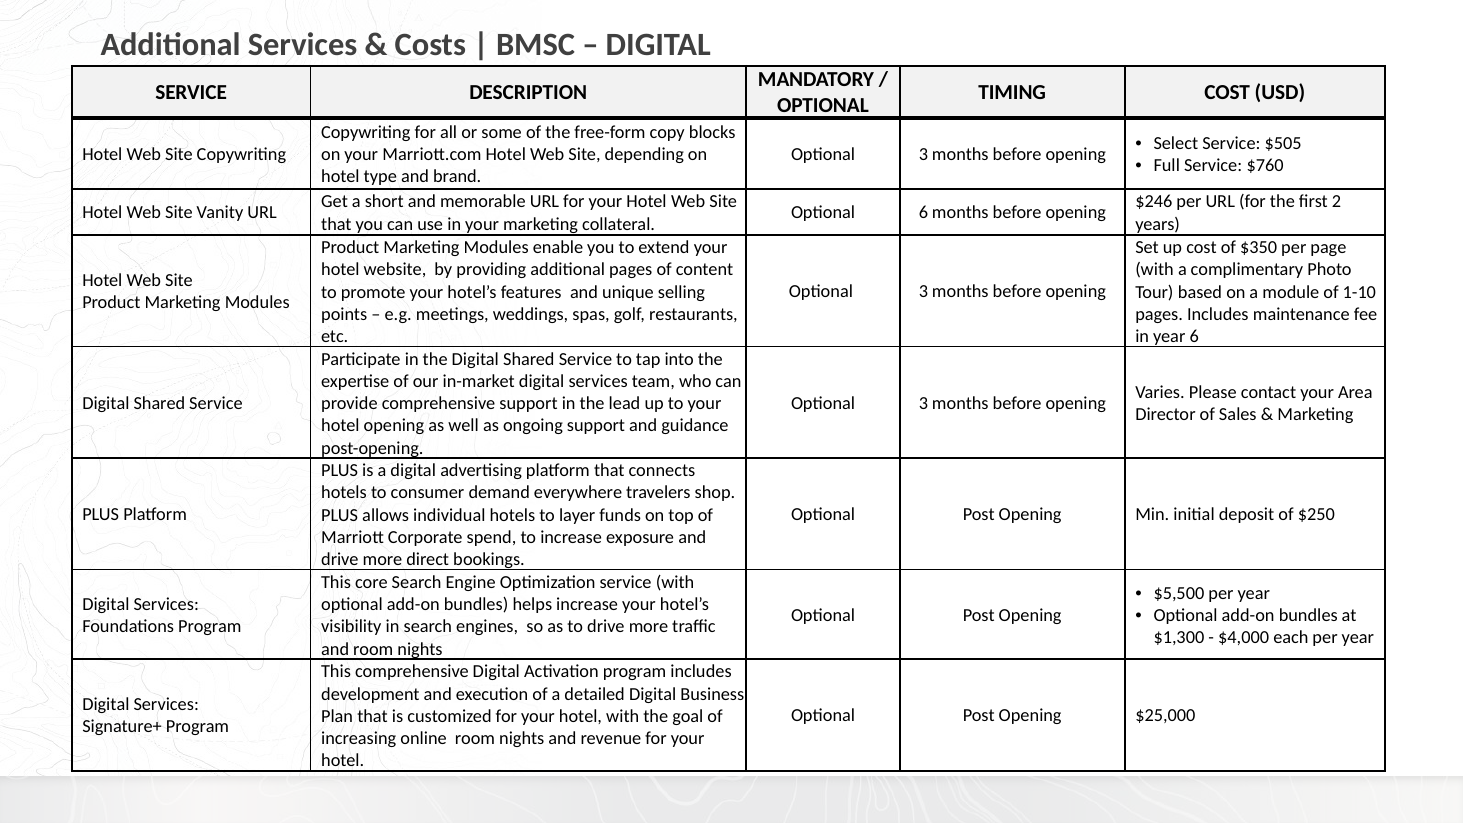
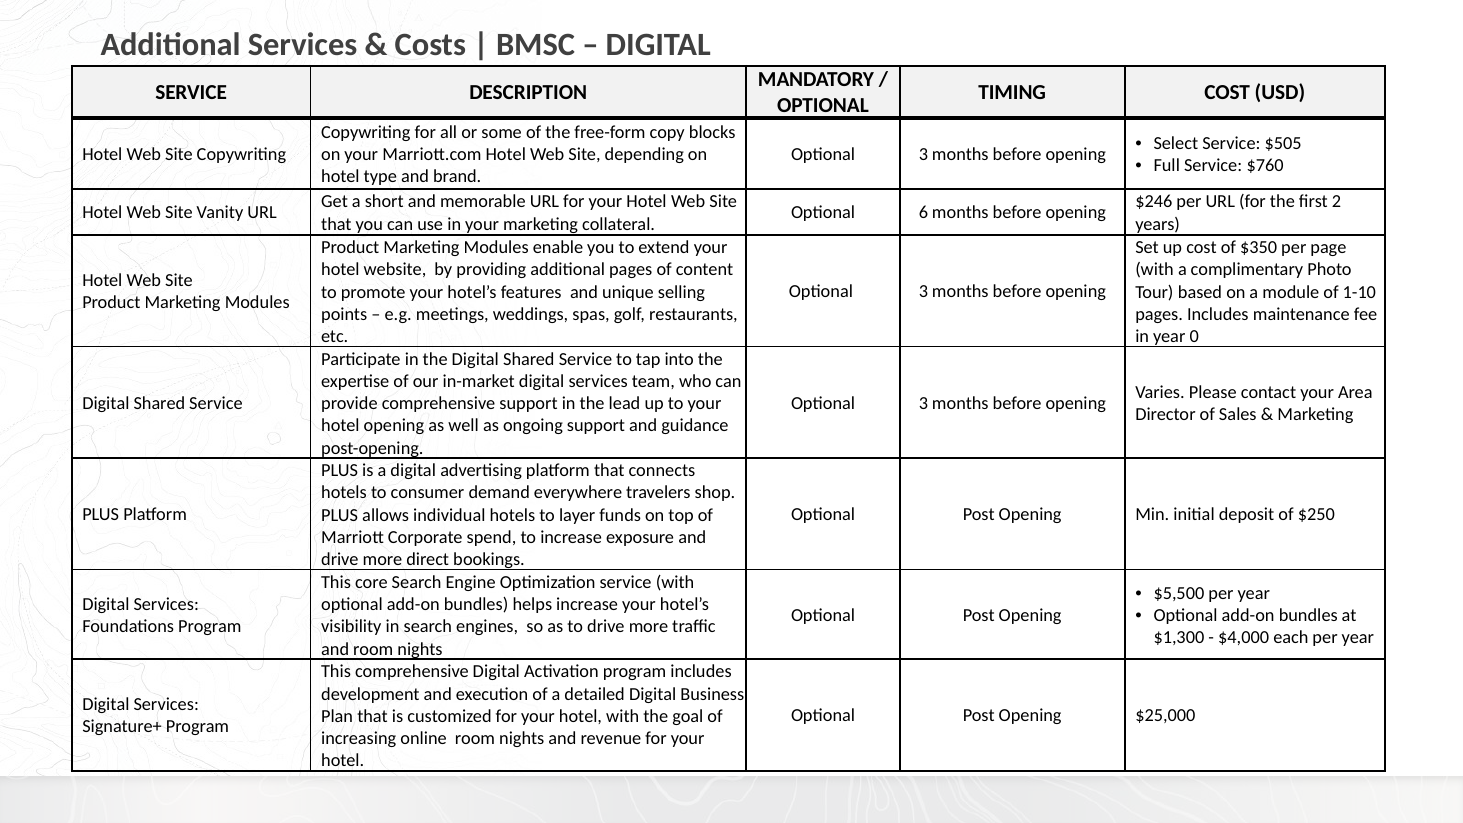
year 6: 6 -> 0 (1194, 336)
